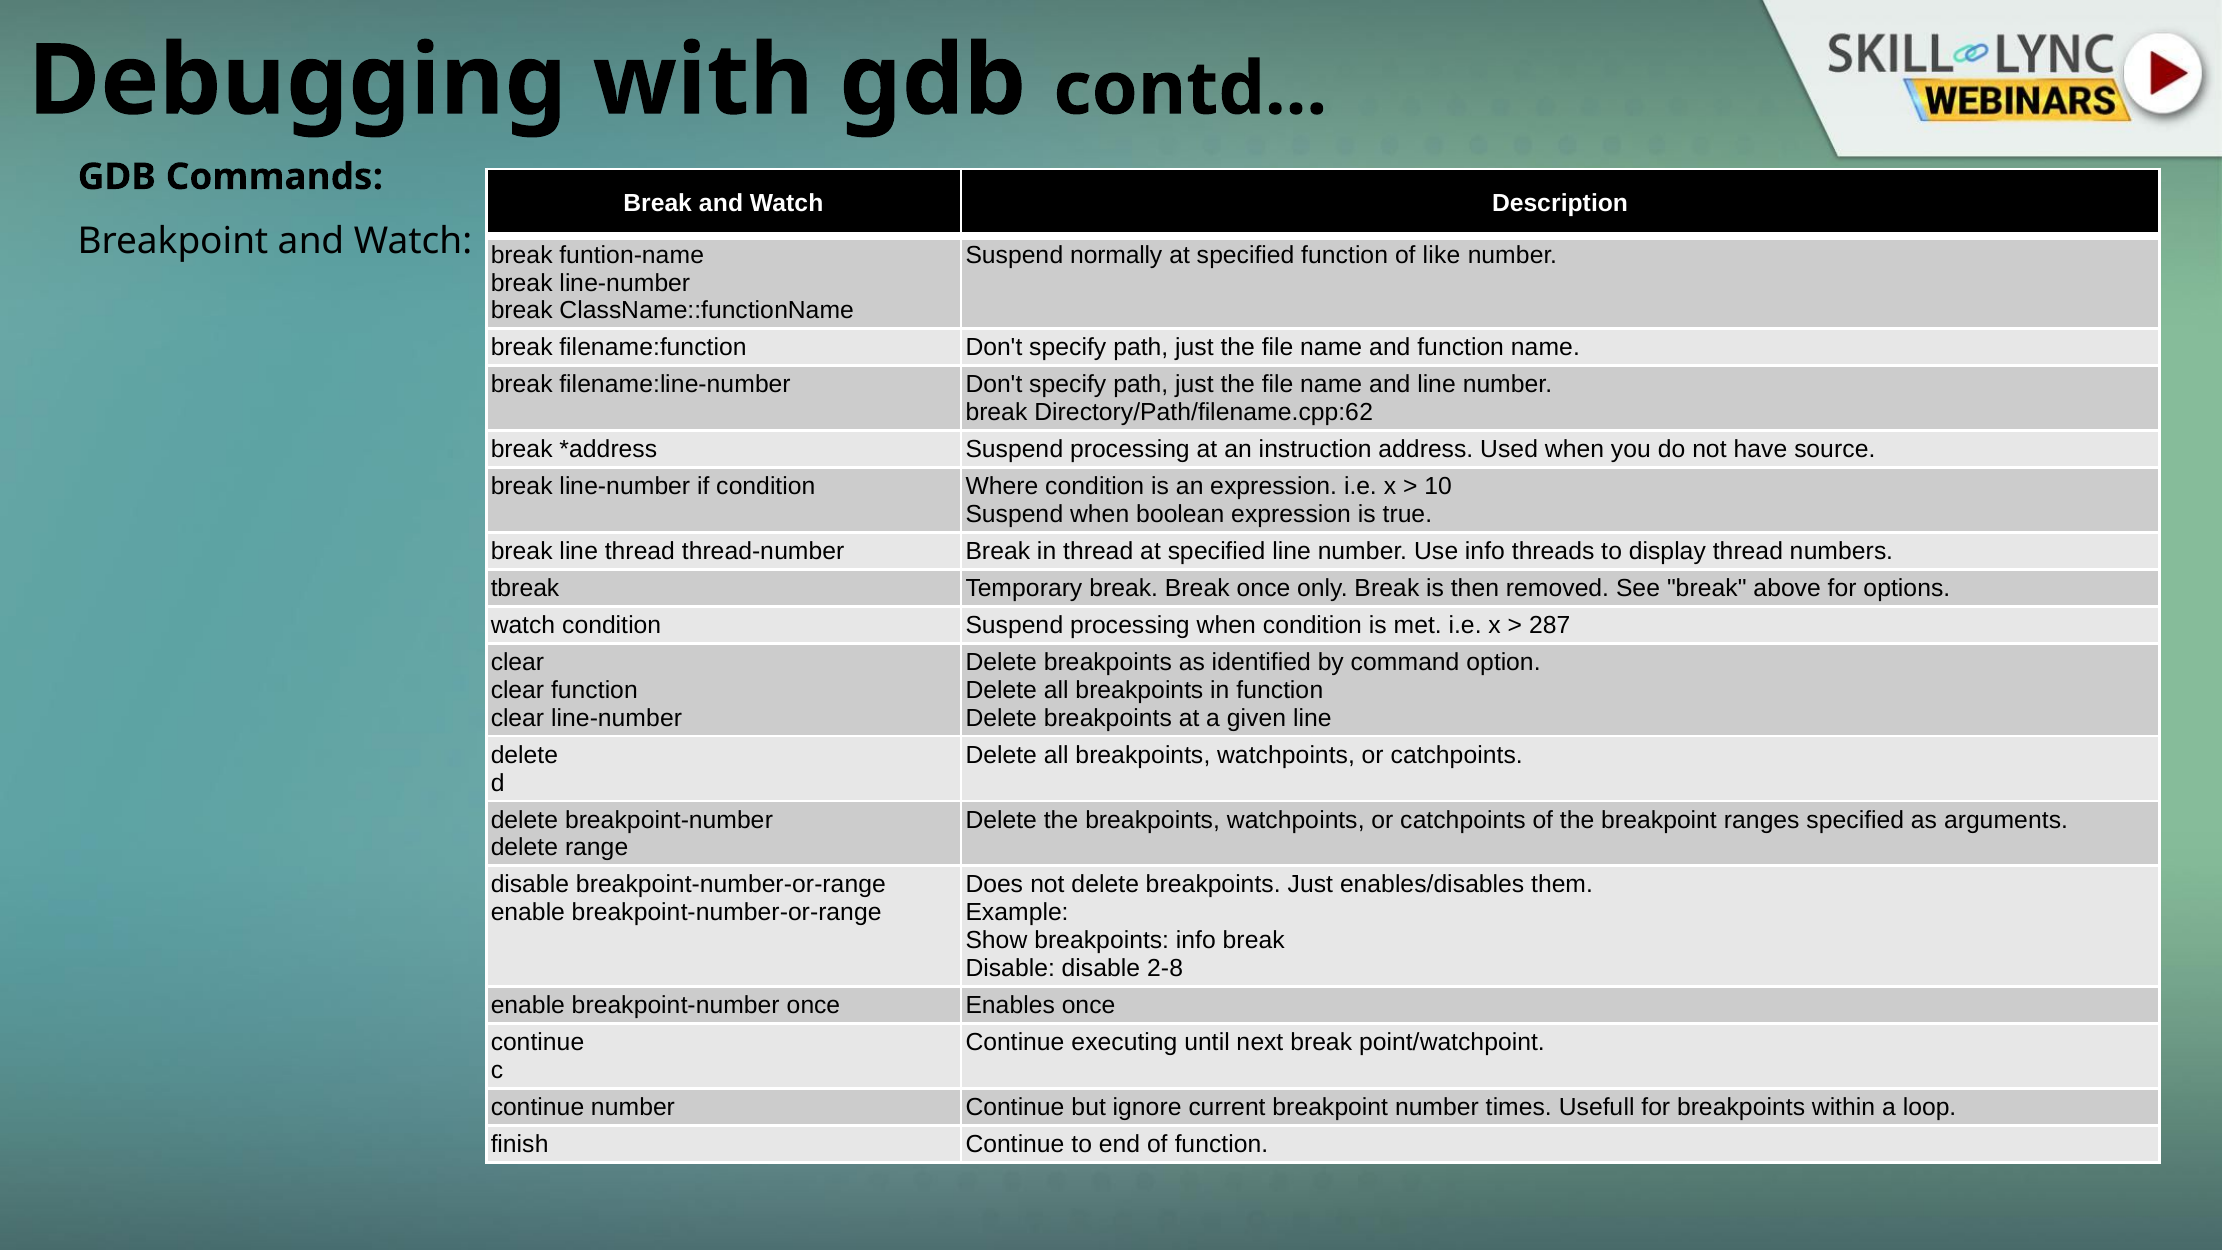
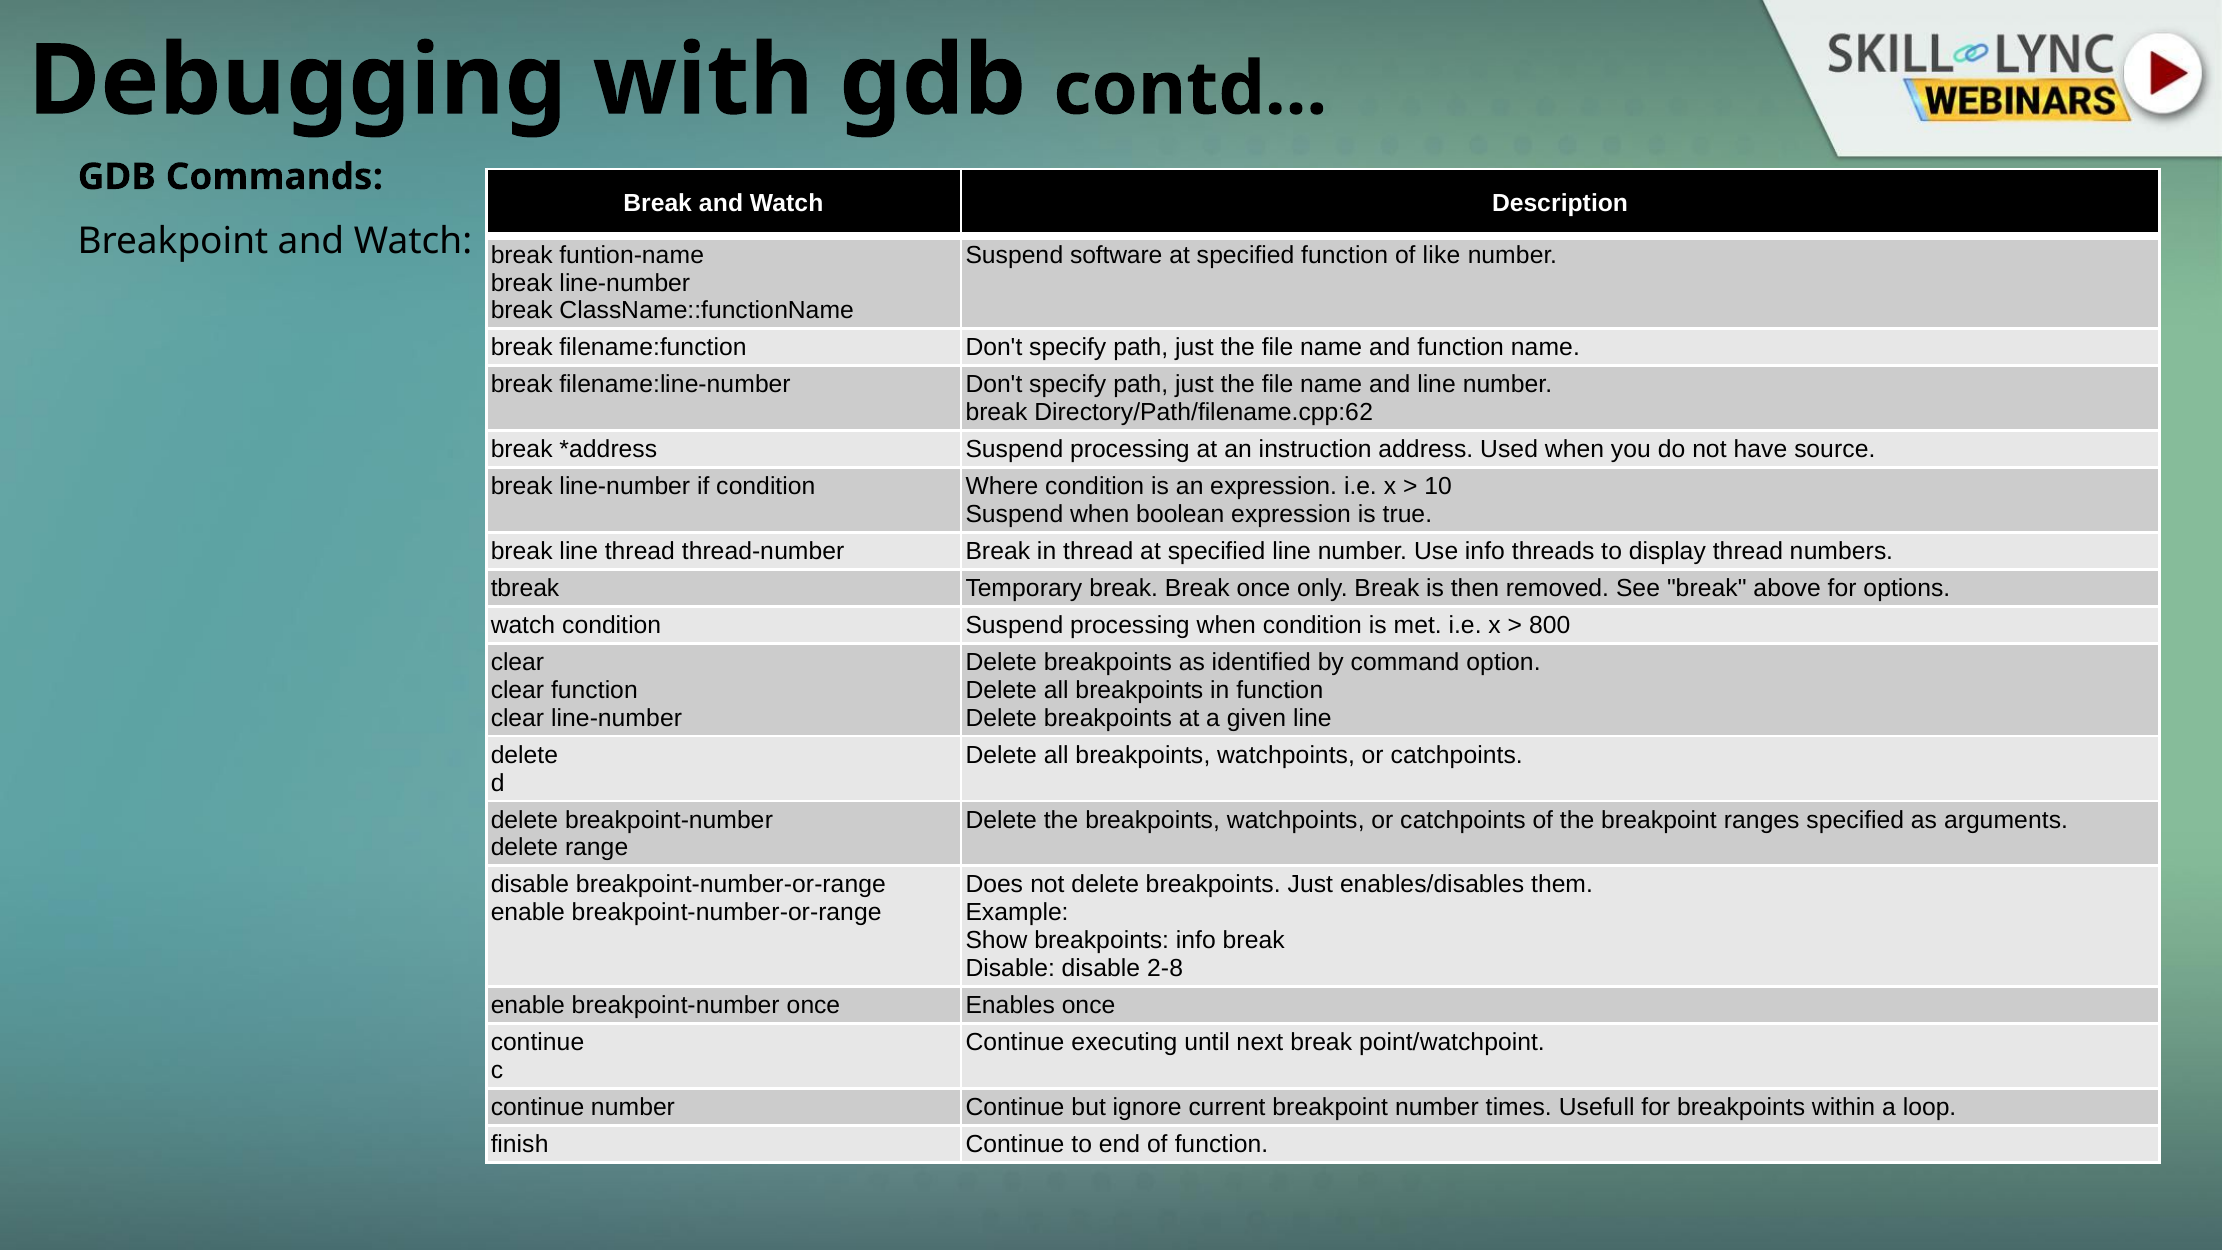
normally: normally -> software (1116, 255)
287: 287 -> 800 (1550, 625)
